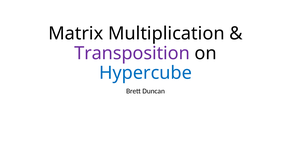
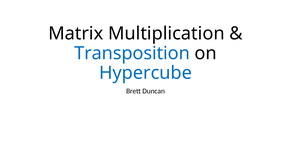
Transposition colour: purple -> blue (132, 53)
